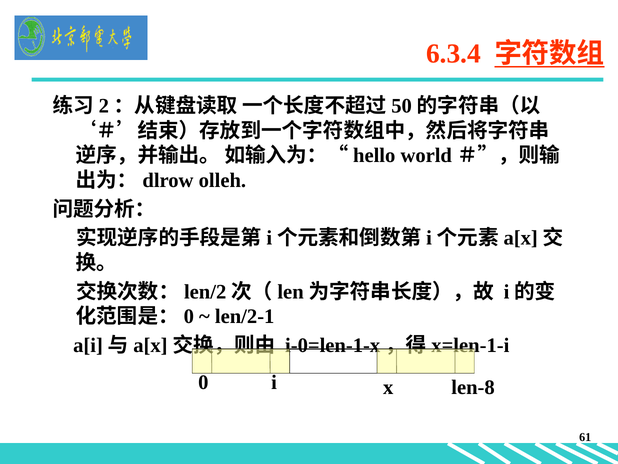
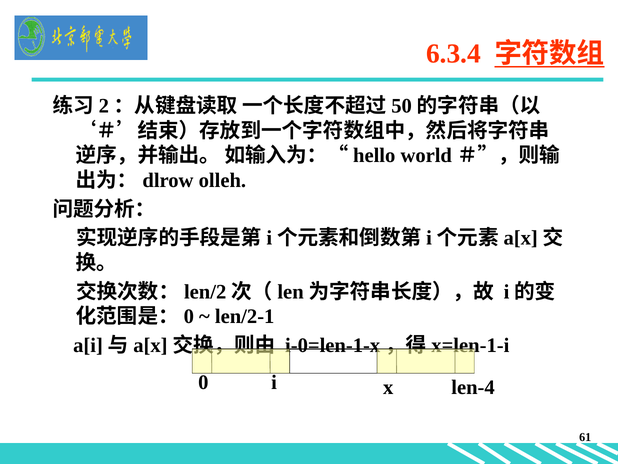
len-8: len-8 -> len-4 (473, 387)
